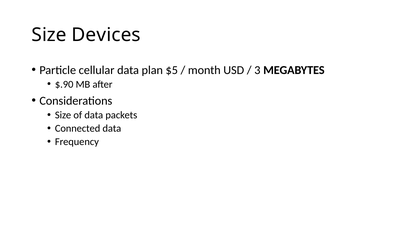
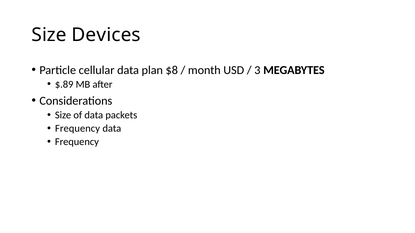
$5: $5 -> $8 (172, 70)
$.90: $.90 -> $.89 (64, 84)
Connected: Connected -> Frequency (78, 129)
